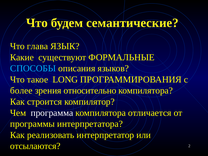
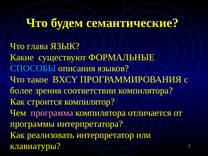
LONG: LONG -> BXCY (65, 80)
относительно: относительно -> соответствии (90, 91)
программа colour: white -> pink (52, 113)
отсылаются: отсылаются -> клавиатуры (35, 146)
